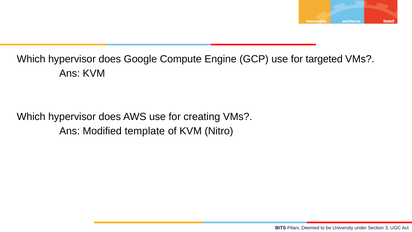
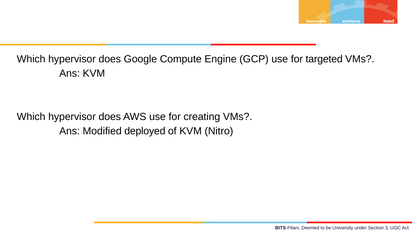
template: template -> deployed (145, 131)
